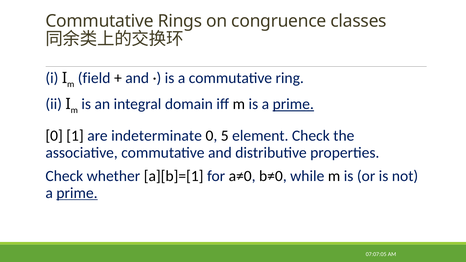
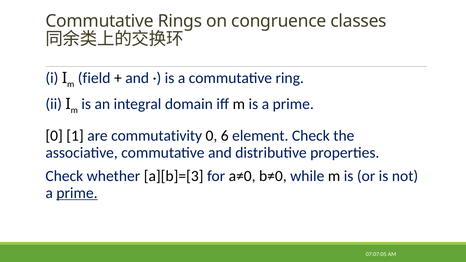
prime underline: present -> none (293, 104)
indeterminate: indeterminate -> commutativity (157, 136)
5: 5 -> 6 (225, 136)
a][b]=[1: a][b]=[1 -> a][b]=[3 (174, 176)
